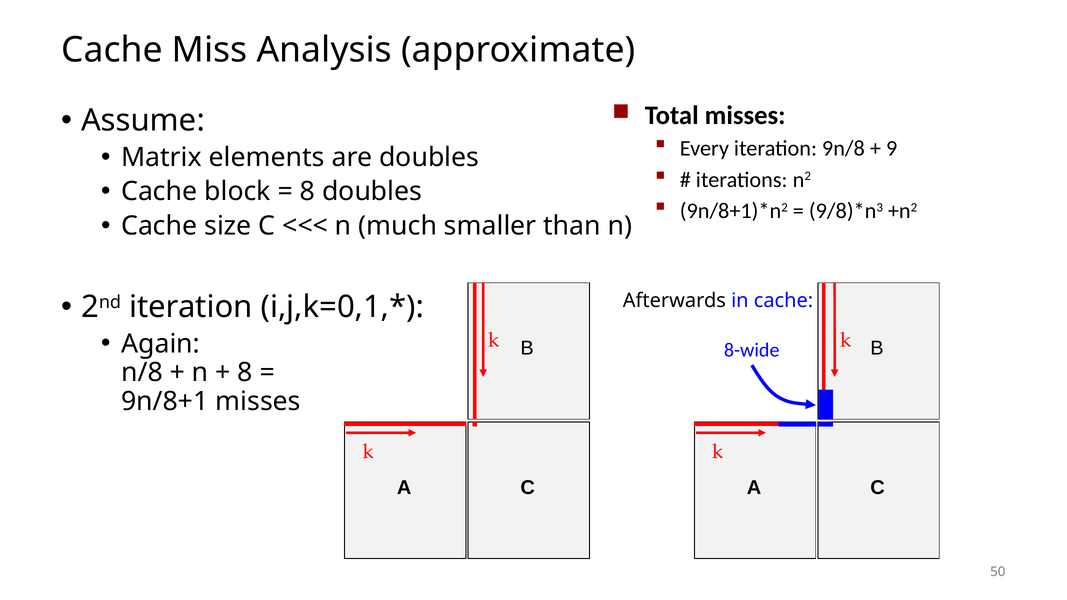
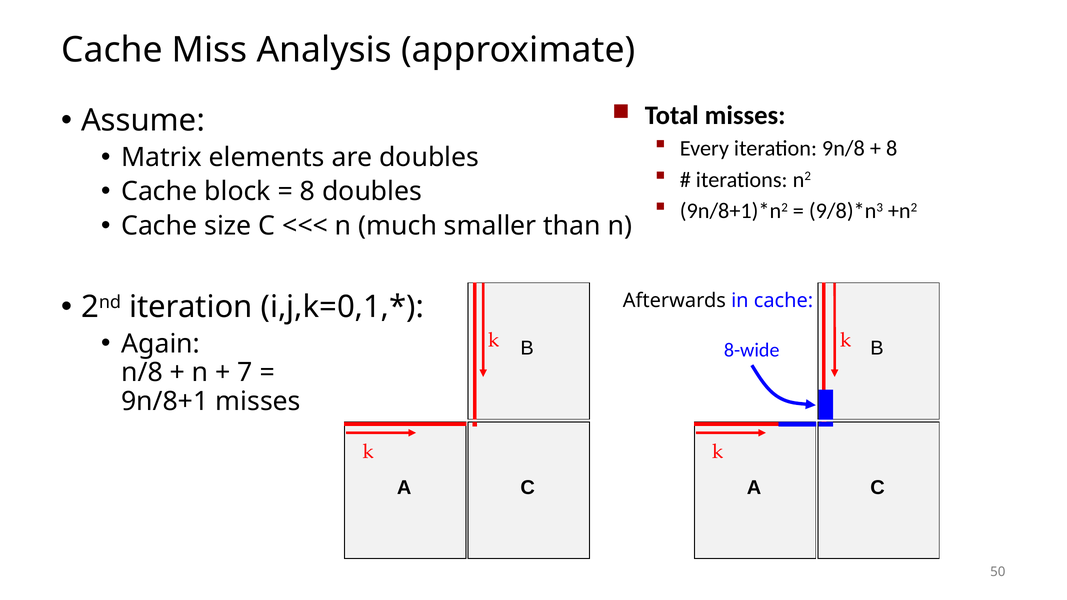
9: 9 -> 8 (892, 149)
8: 8 -> 7 (245, 373)
